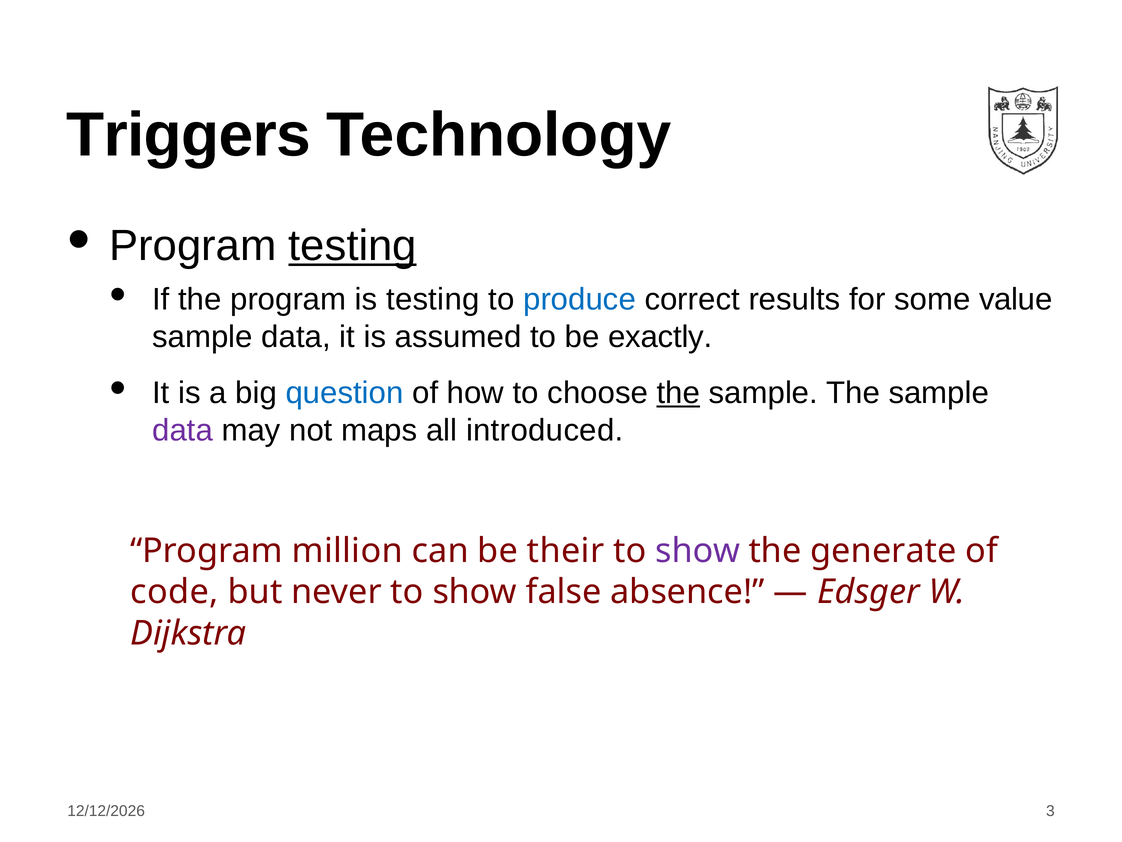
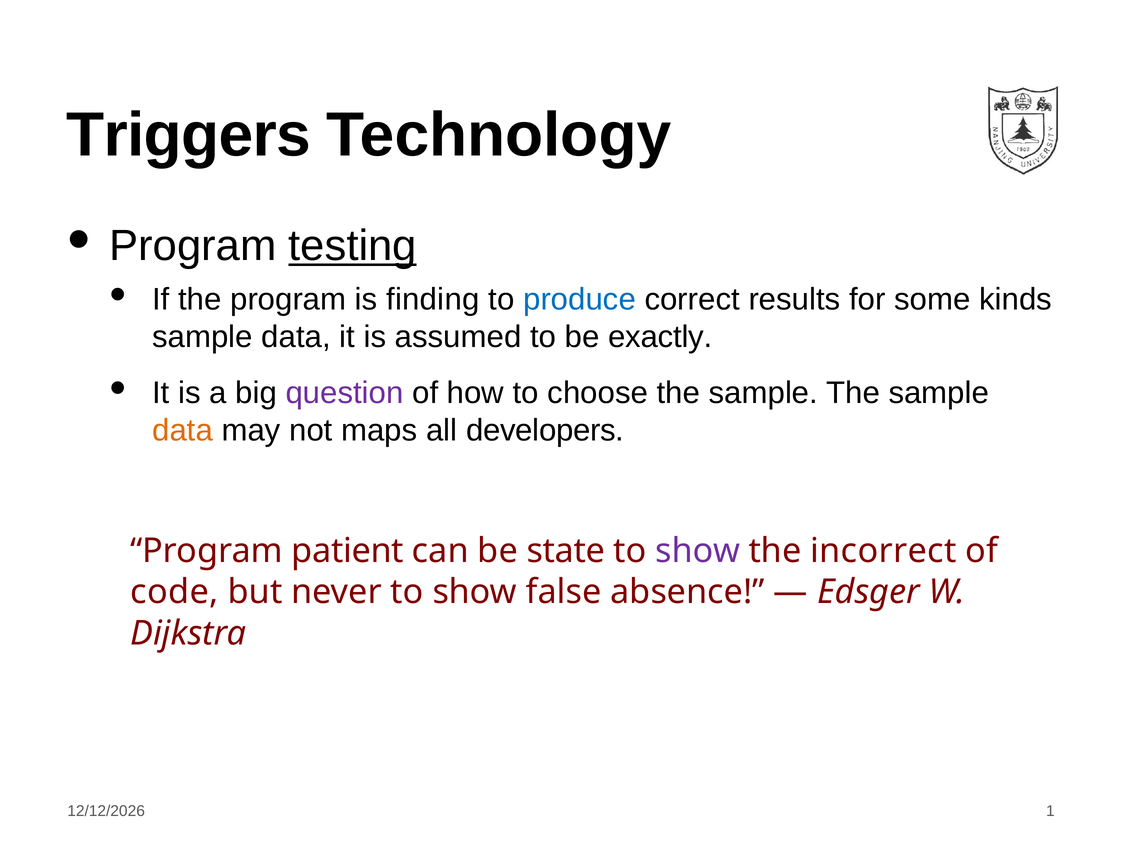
is testing: testing -> finding (433, 299)
value: value -> kinds (1016, 299)
question colour: blue -> purple (345, 393)
the underline: present -> none (678, 393)
data colour: purple -> orange (183, 430)
introduced: introduced -> developers (545, 430)
million: million -> patient (348, 551)
their: their -> state (566, 551)
generate: generate -> incorrect (883, 551)
3: 3 -> 1 (1050, 810)
